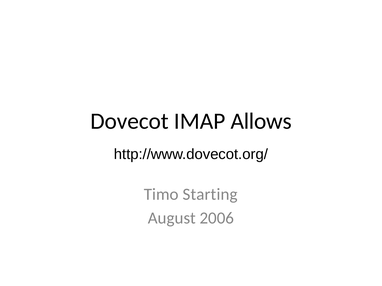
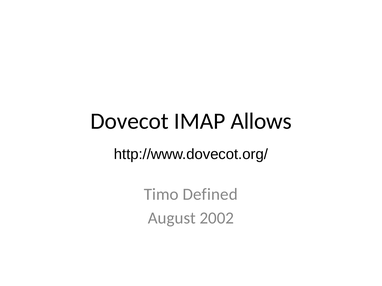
Starting: Starting -> Defined (210, 195)
2006: 2006 -> 2002 (217, 219)
